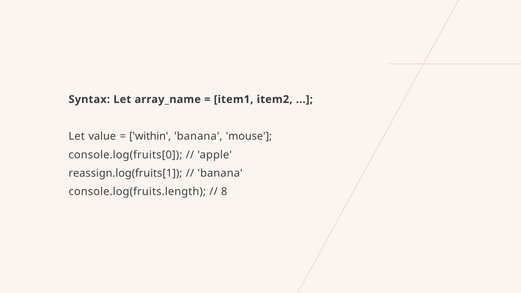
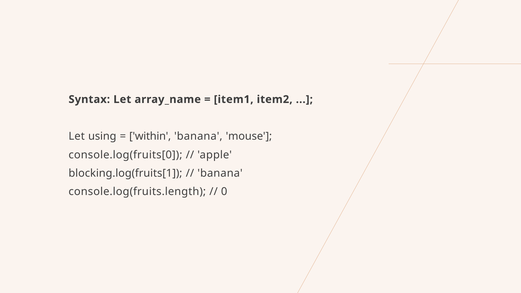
value: value -> using (102, 136)
reassign.log(fruits[1: reassign.log(fruits[1 -> blocking.log(fruits[1 (125, 173)
8: 8 -> 0 (224, 192)
